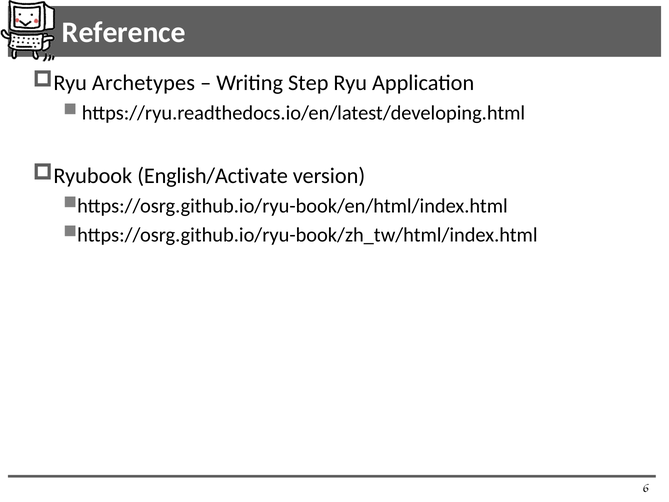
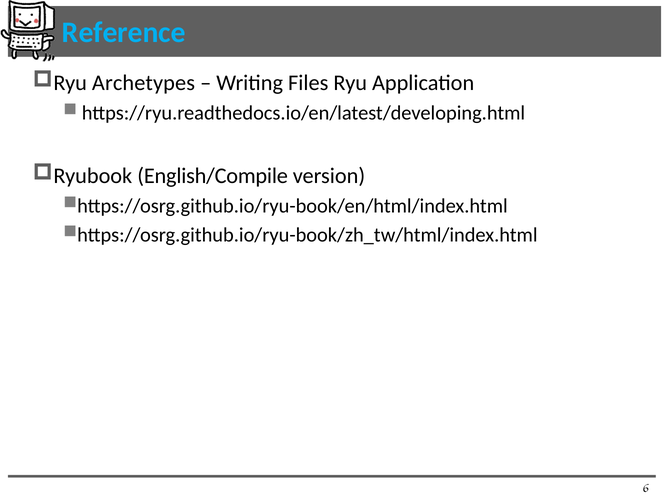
Reference colour: white -> light blue (124, 33)
Step: Step -> Files (308, 83)
English/Activate: English/Activate -> English/Compile (213, 176)
